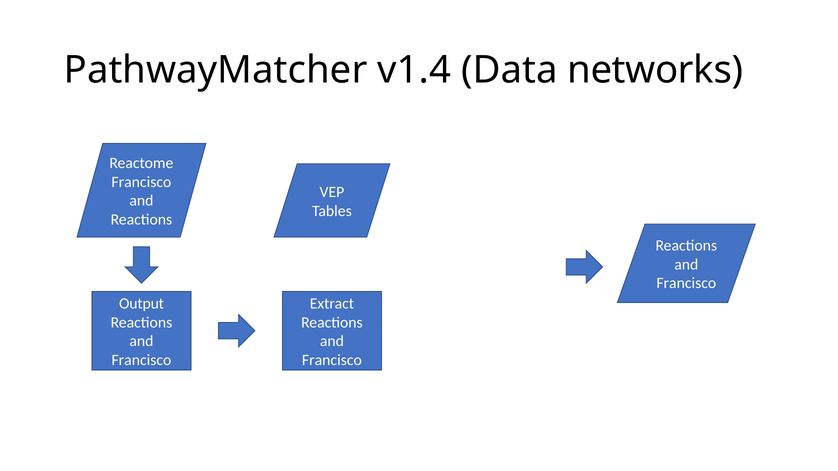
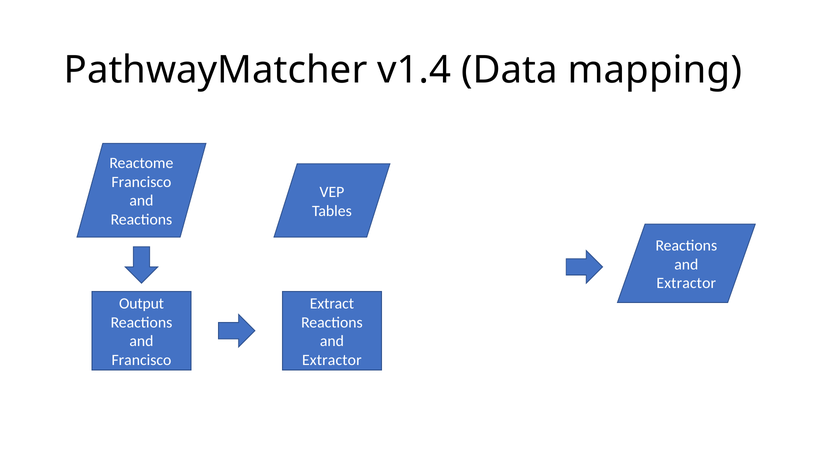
networks: networks -> mapping (655, 70)
Francisco: Francisco -> Extractor (686, 284)
Francisco: Francisco -> Extractor (332, 360)
